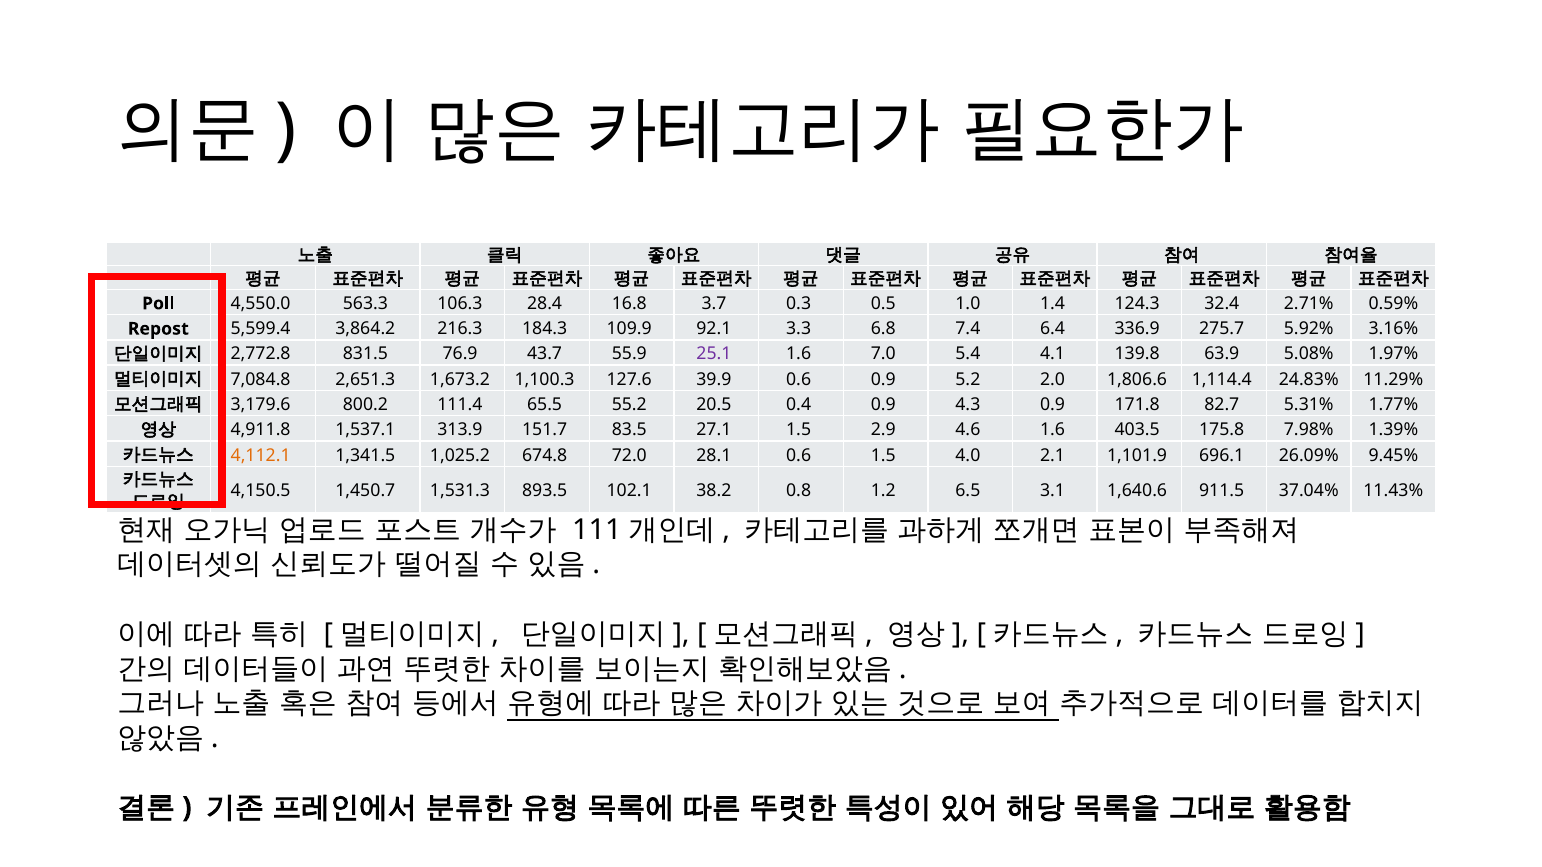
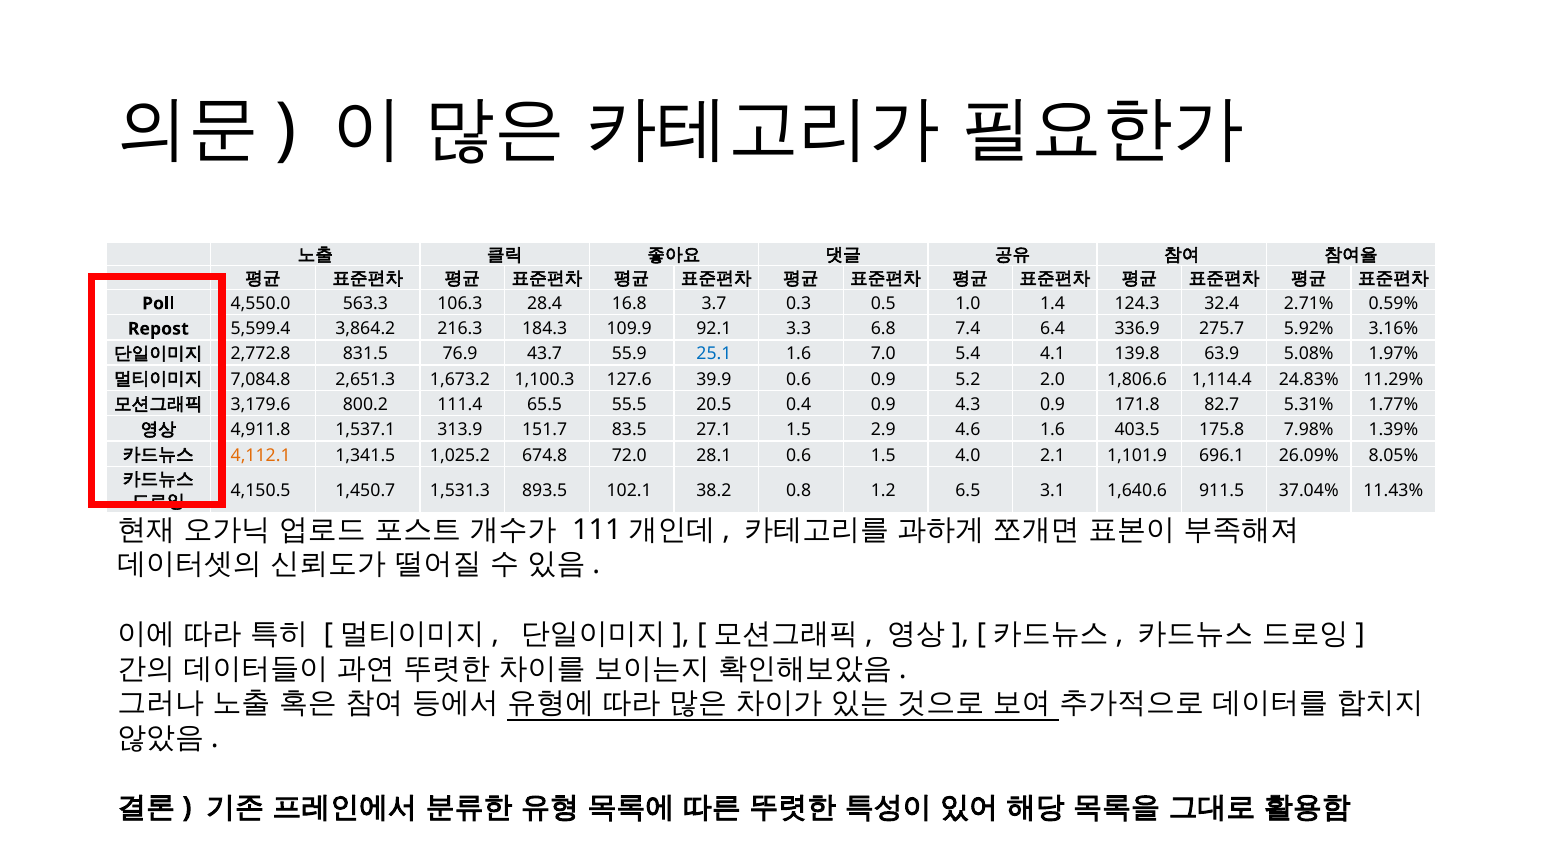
25.1 colour: purple -> blue (714, 354)
55.2: 55.2 -> 55.5 (629, 405)
9.45%: 9.45% -> 8.05% (1393, 455)
